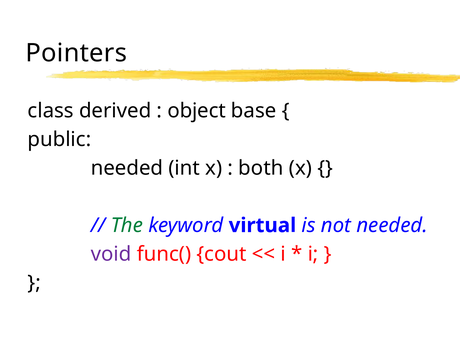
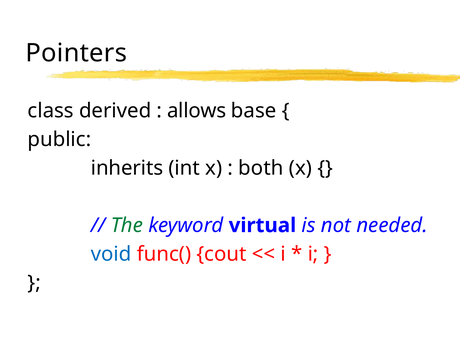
object: object -> allows (197, 111)
needed: needed -> inherits (127, 168)
void colour: purple -> blue (111, 254)
